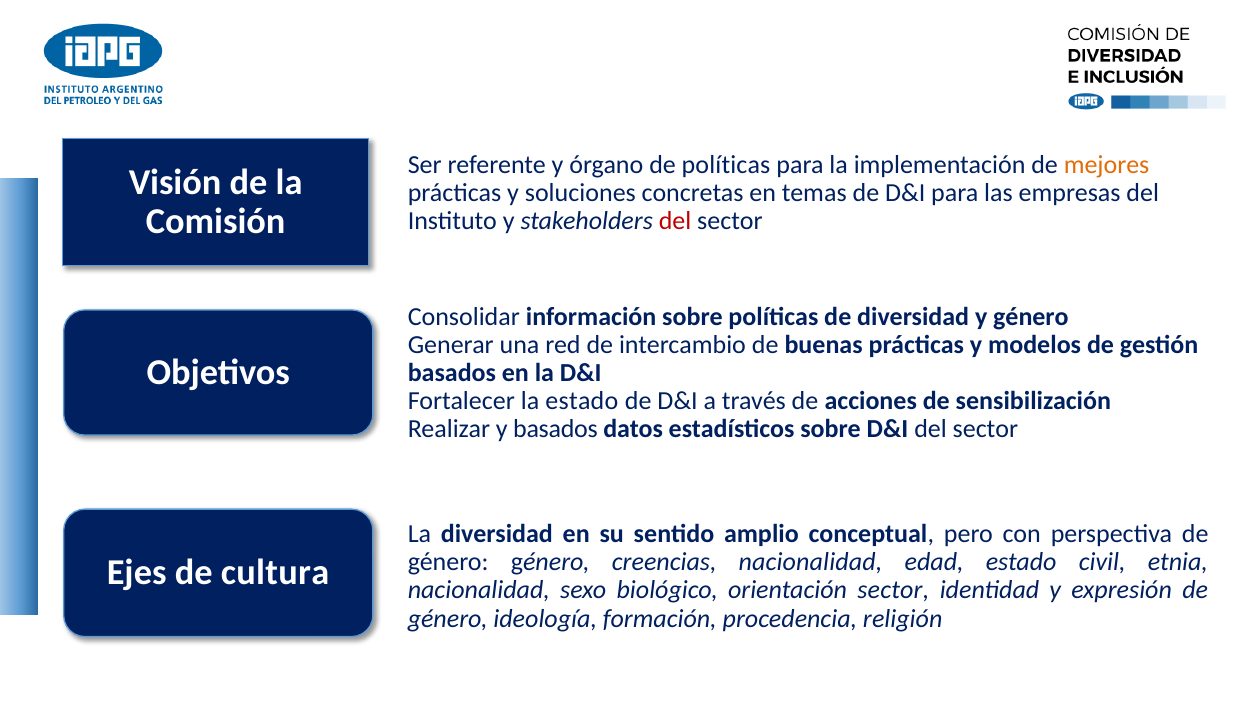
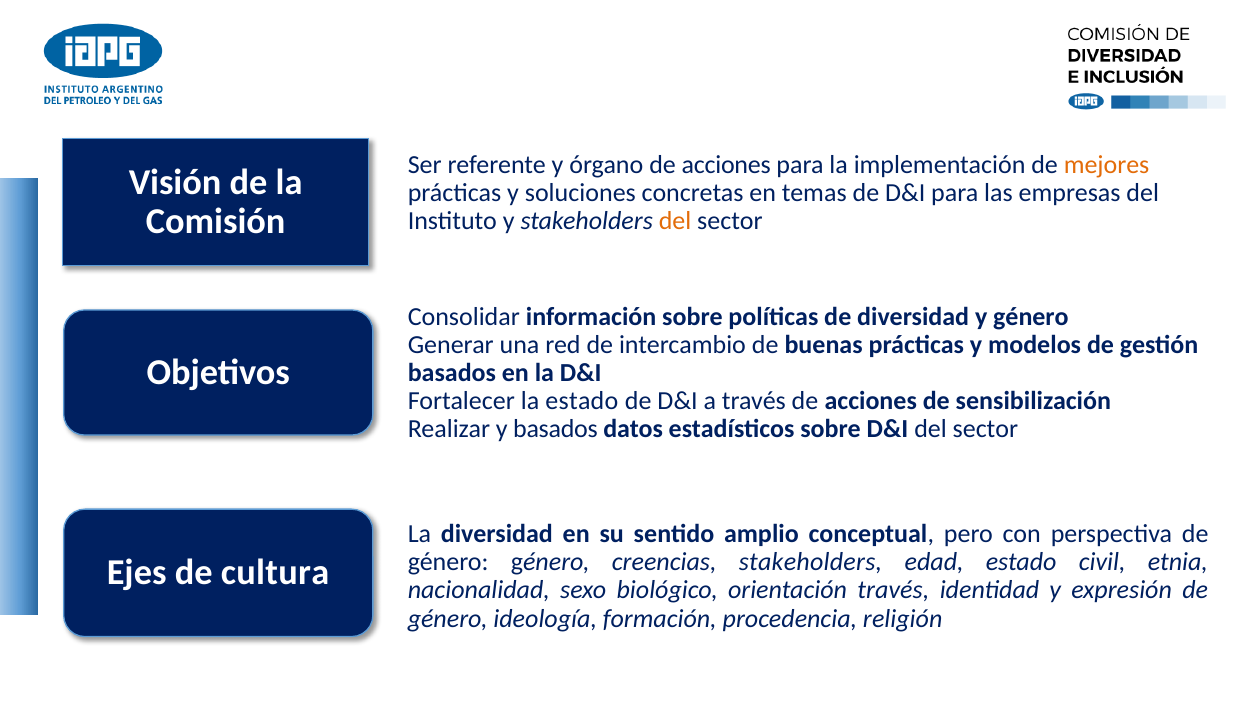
órgano de políticas: políticas -> acciones (726, 165)
del colour: red -> orange (675, 221)
creencias nacionalidad: nacionalidad -> stakeholders (810, 563)
orientación sector: sector -> través (893, 591)
